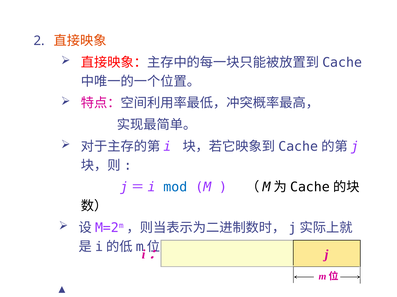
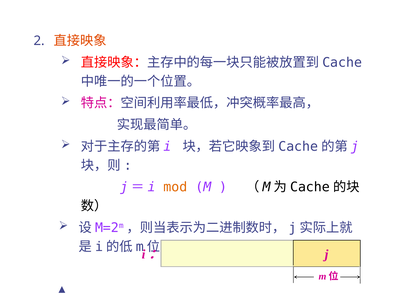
mod colour: blue -> orange (175, 188)
